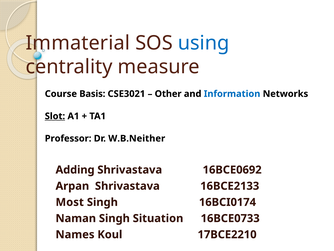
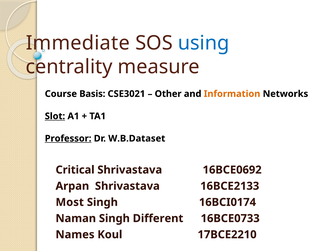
Immaterial: Immaterial -> Immediate (78, 43)
Information colour: blue -> orange (232, 94)
Professor underline: none -> present (68, 138)
W.B.Neither: W.B.Neither -> W.B.Dataset (137, 138)
Adding: Adding -> Critical (75, 170)
Situation: Situation -> Different (158, 218)
